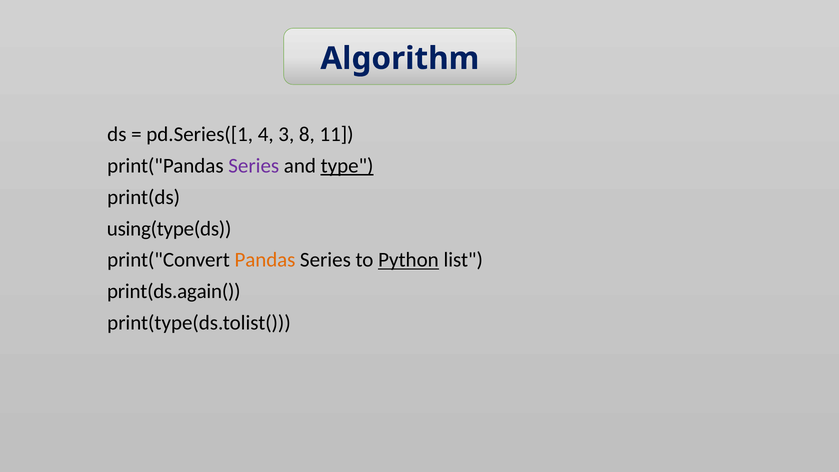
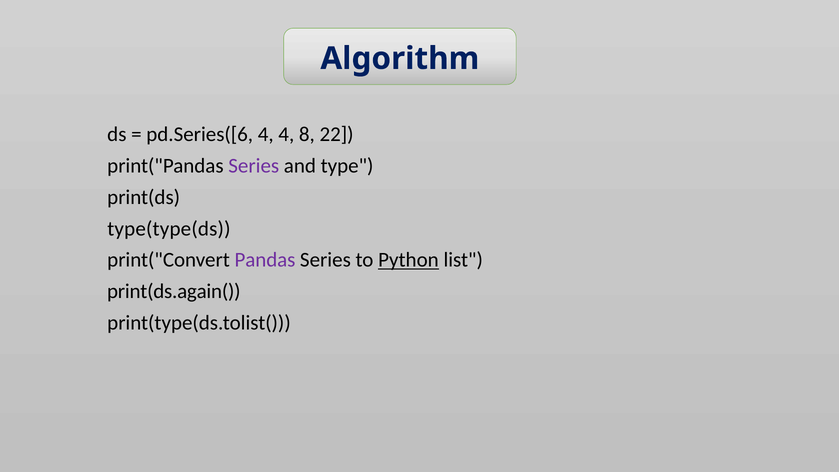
pd.Series([1: pd.Series([1 -> pd.Series([6 (200, 134)
4 3: 3 -> 4 (286, 134)
11: 11 -> 22 (337, 134)
type underline: present -> none (347, 166)
using(type(ds: using(type(ds -> type(type(ds (169, 229)
Pandas colour: orange -> purple (265, 260)
